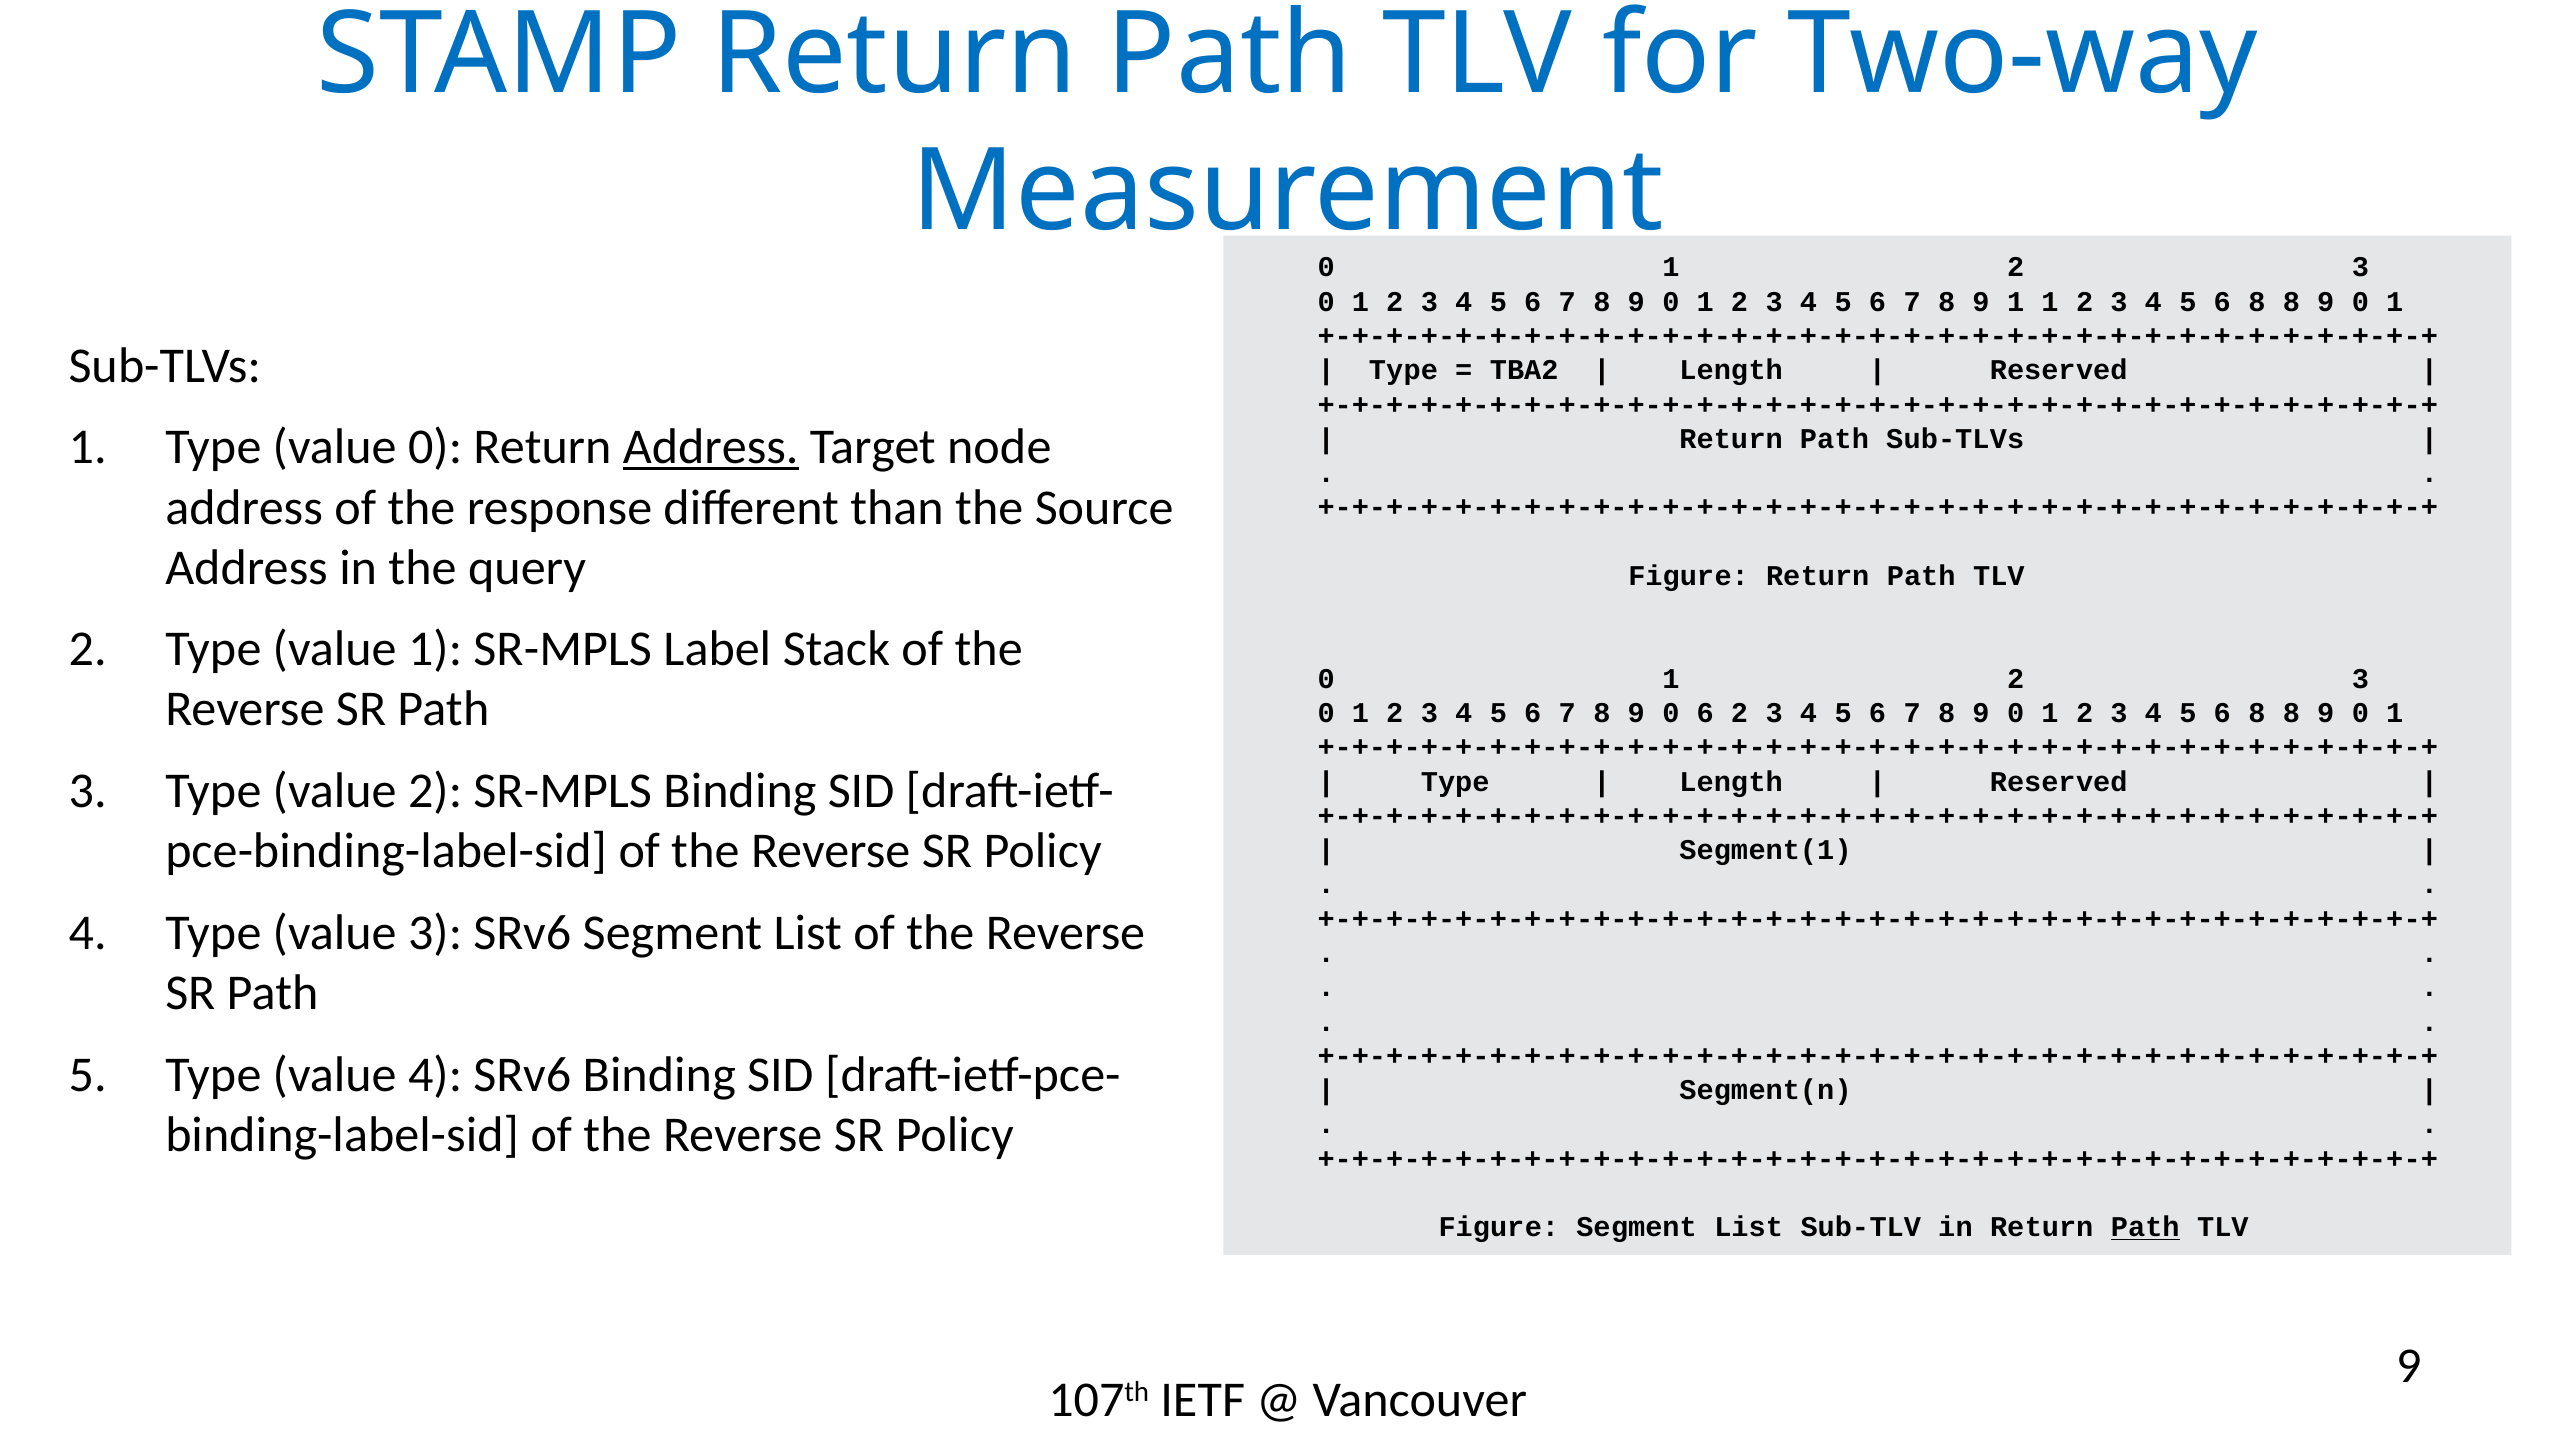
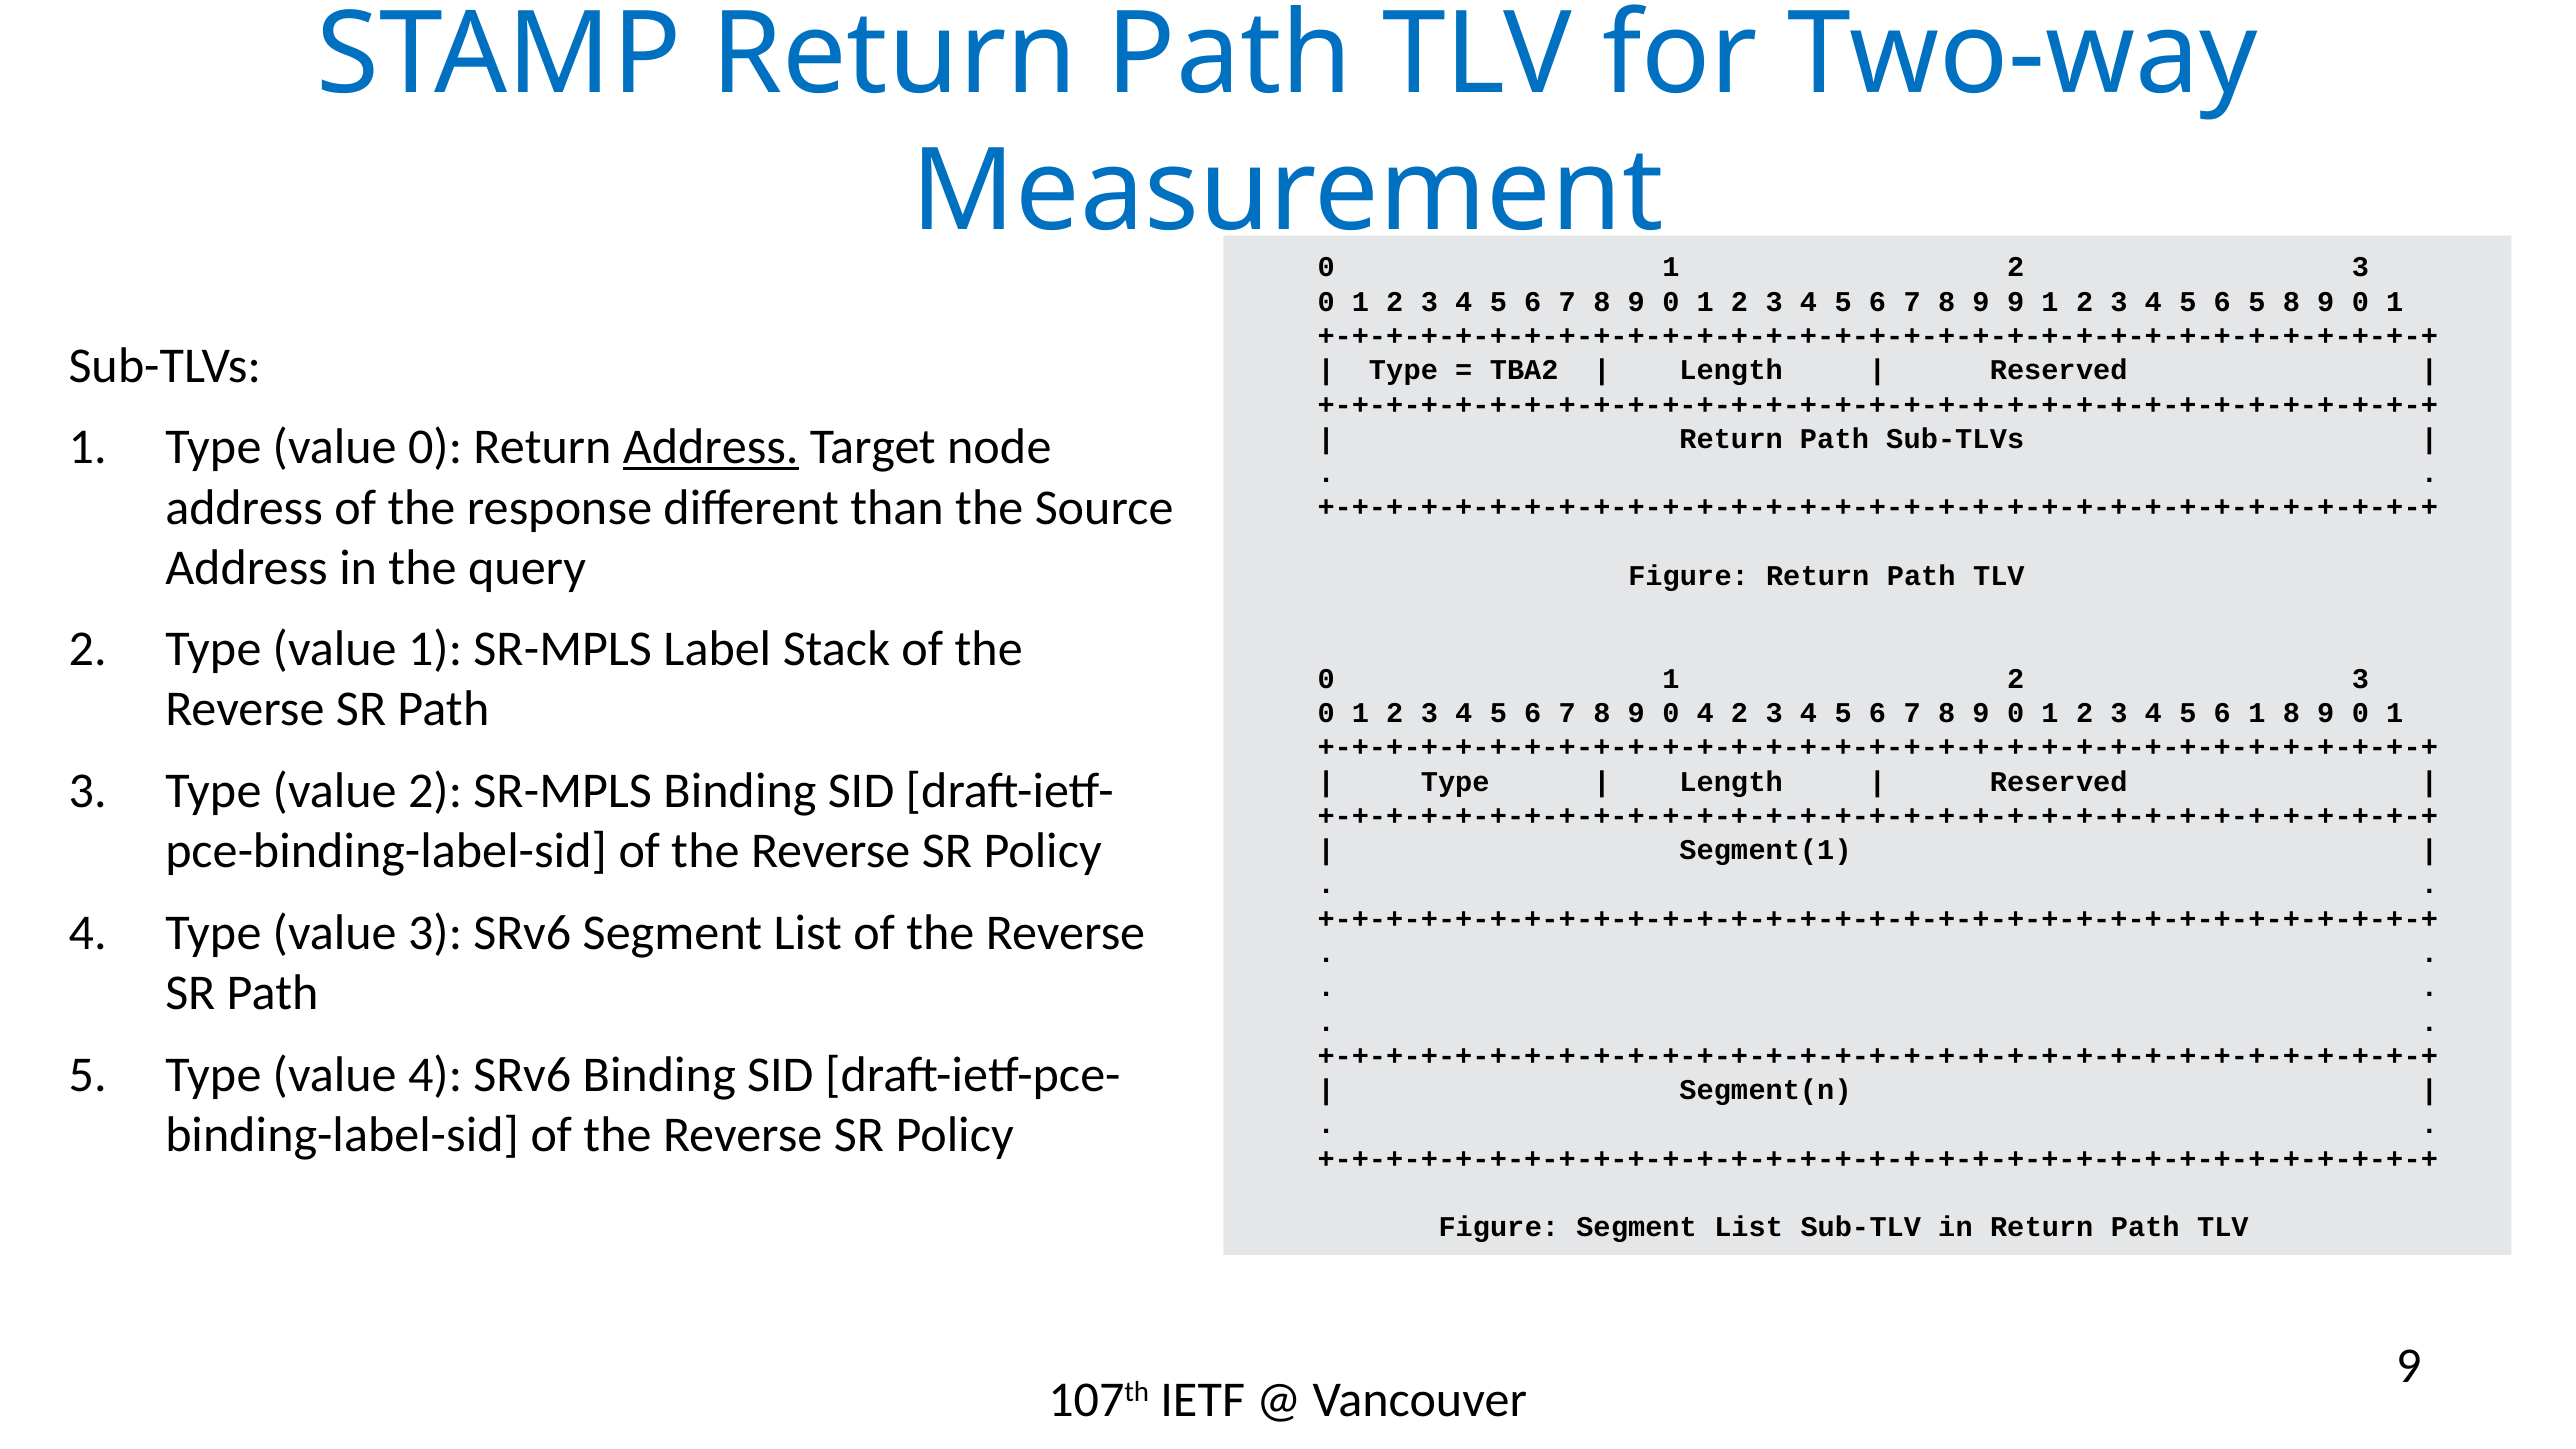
9 1: 1 -> 9 (2016, 302)
8: 8 -> 5 (2257, 302)
0 6: 6 -> 4 (1705, 713)
8: 8 -> 1 (2257, 713)
Path underline: present -> none (2145, 1227)
